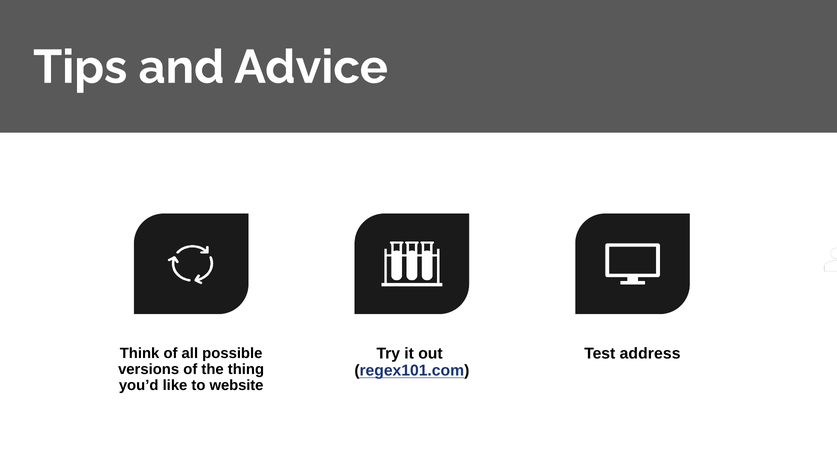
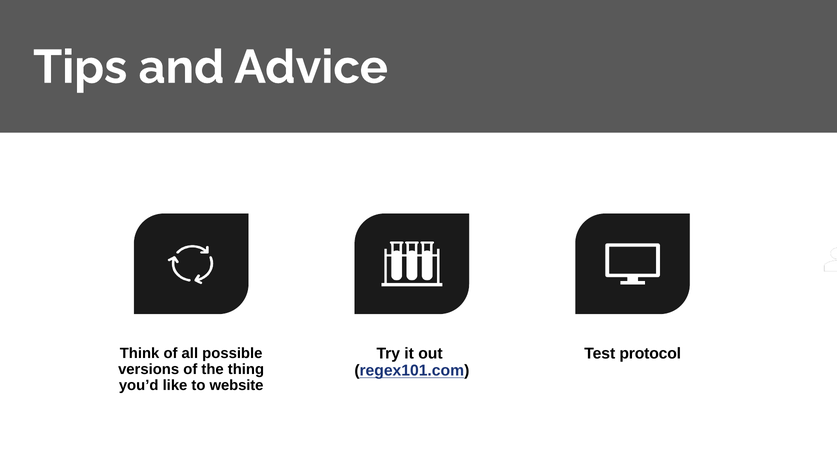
address: address -> protocol (650, 354)
